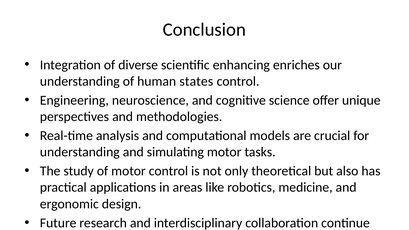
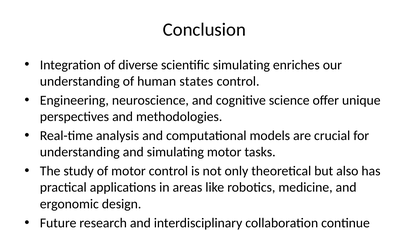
scientific enhancing: enhancing -> simulating (241, 65)
